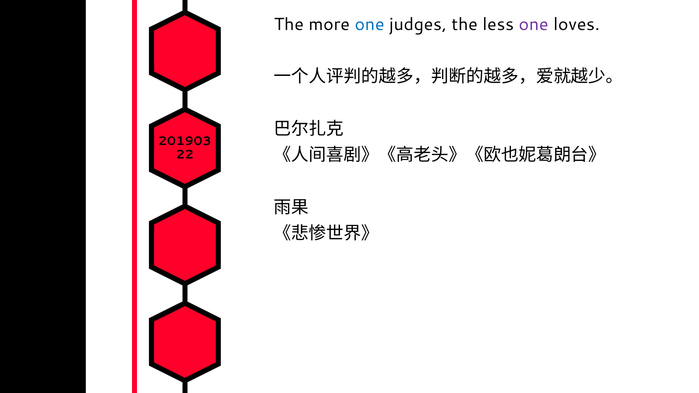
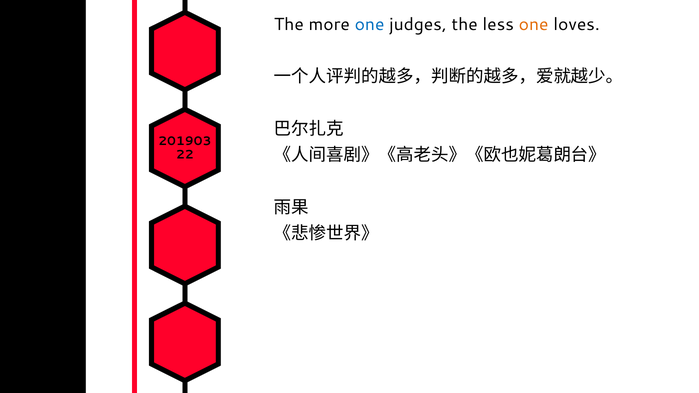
one colour: purple -> orange (534, 24)
